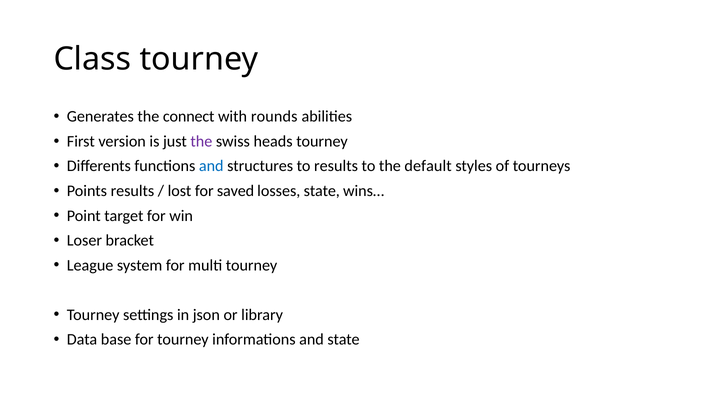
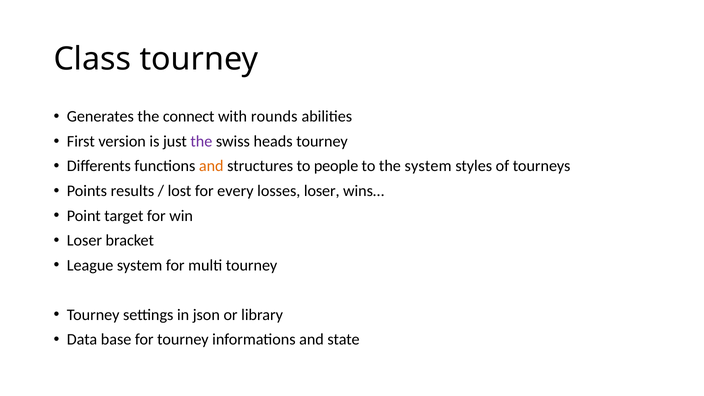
and colour: blue -> orange (211, 166)
to results: results -> people (336, 166)
the default: default -> system (428, 166)
saved: saved -> every (235, 191)
losses state: state -> loser (322, 191)
